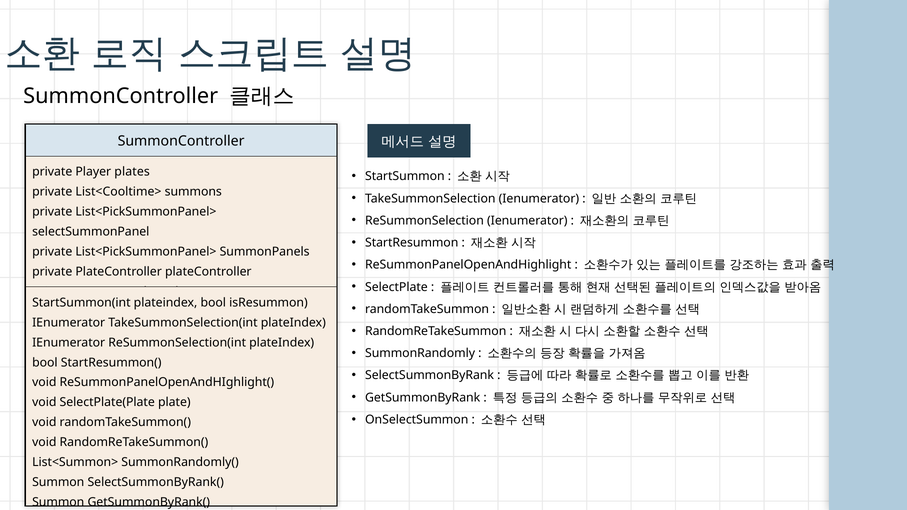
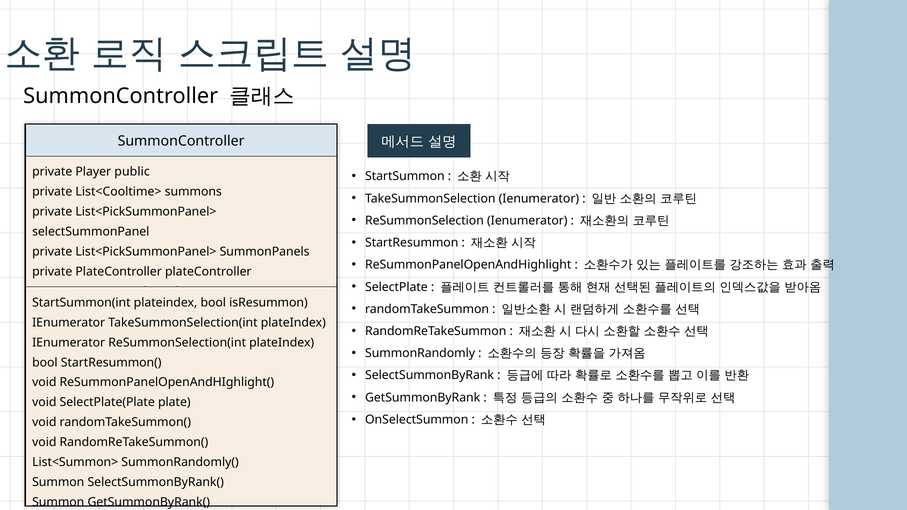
plates: plates -> public (132, 172)
